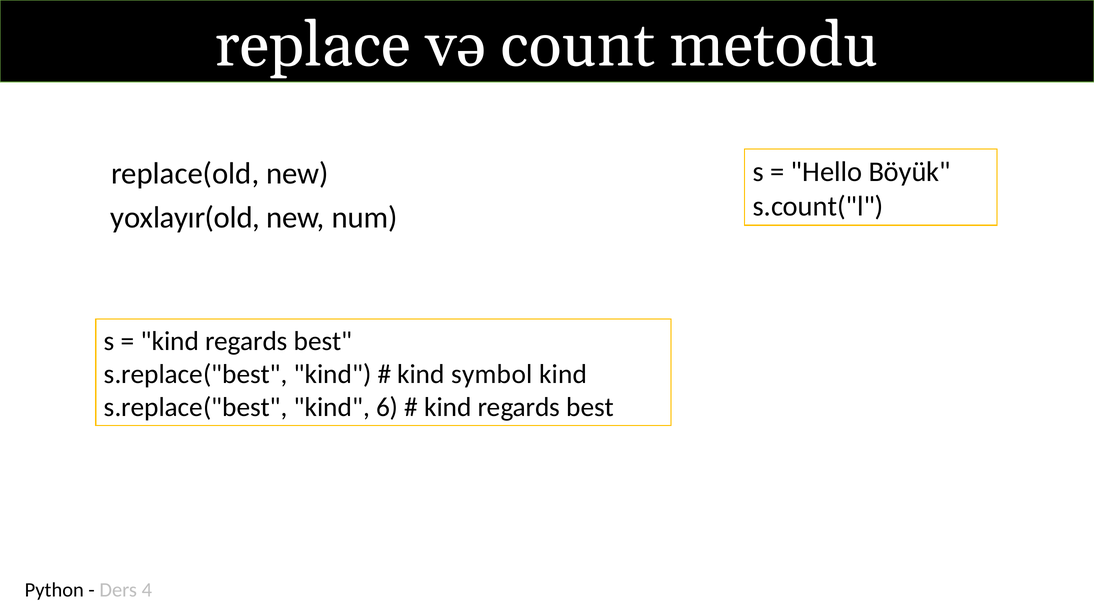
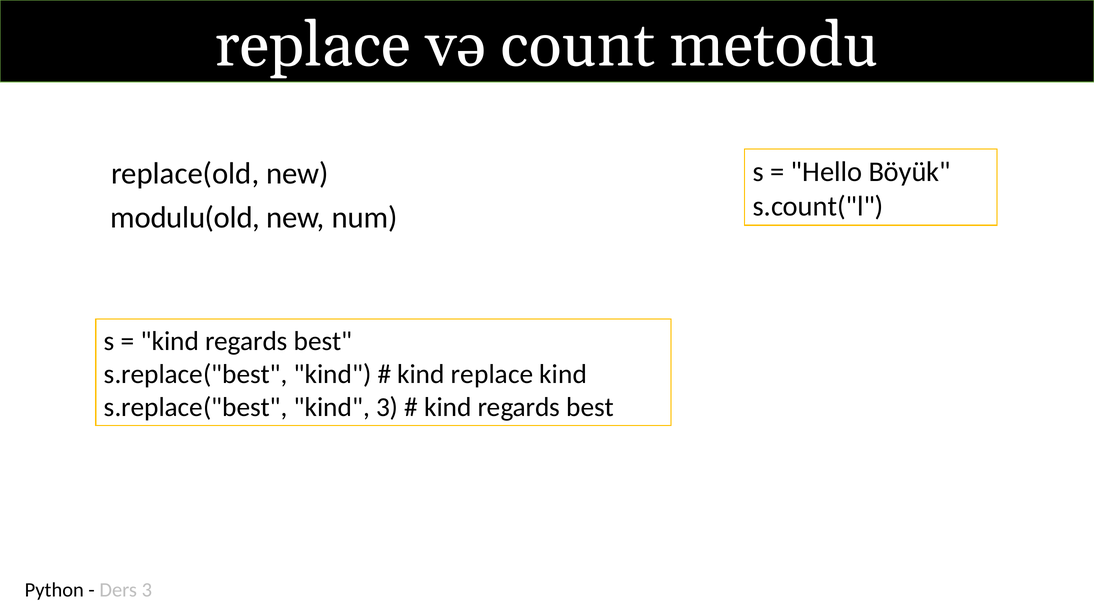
yoxlayır(old: yoxlayır(old -> modulu(old (185, 218)
kind symbol: symbol -> replace (492, 374)
kind 6: 6 -> 3 (387, 407)
Ders 4: 4 -> 3 (147, 591)
